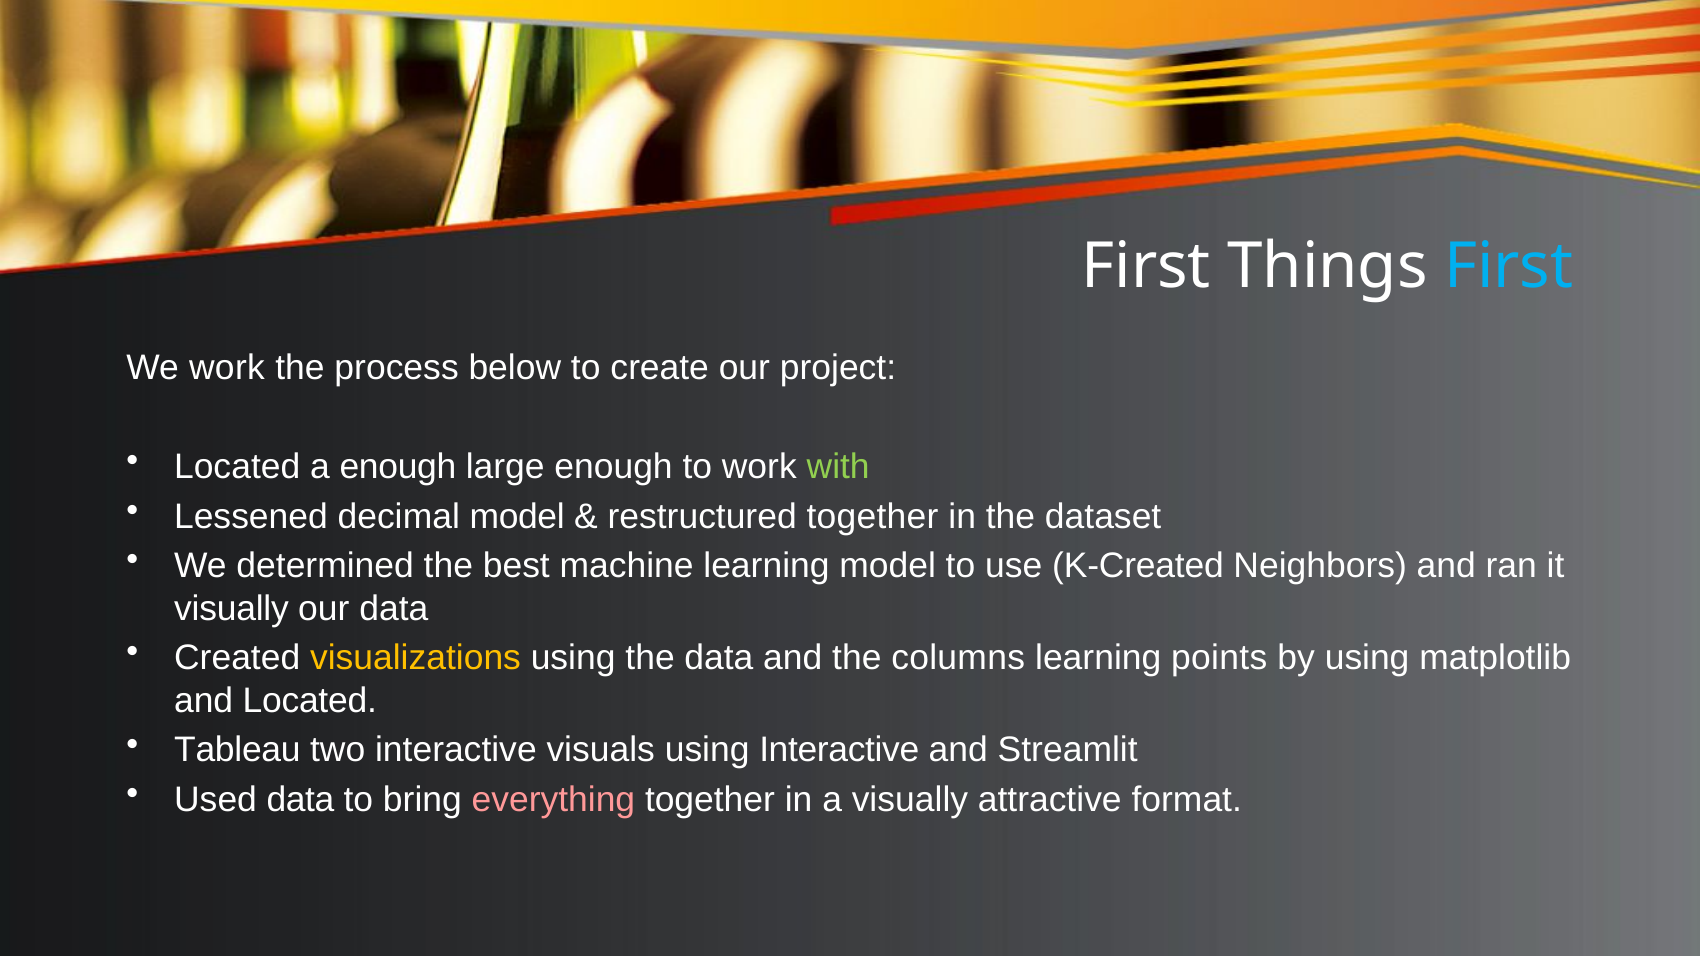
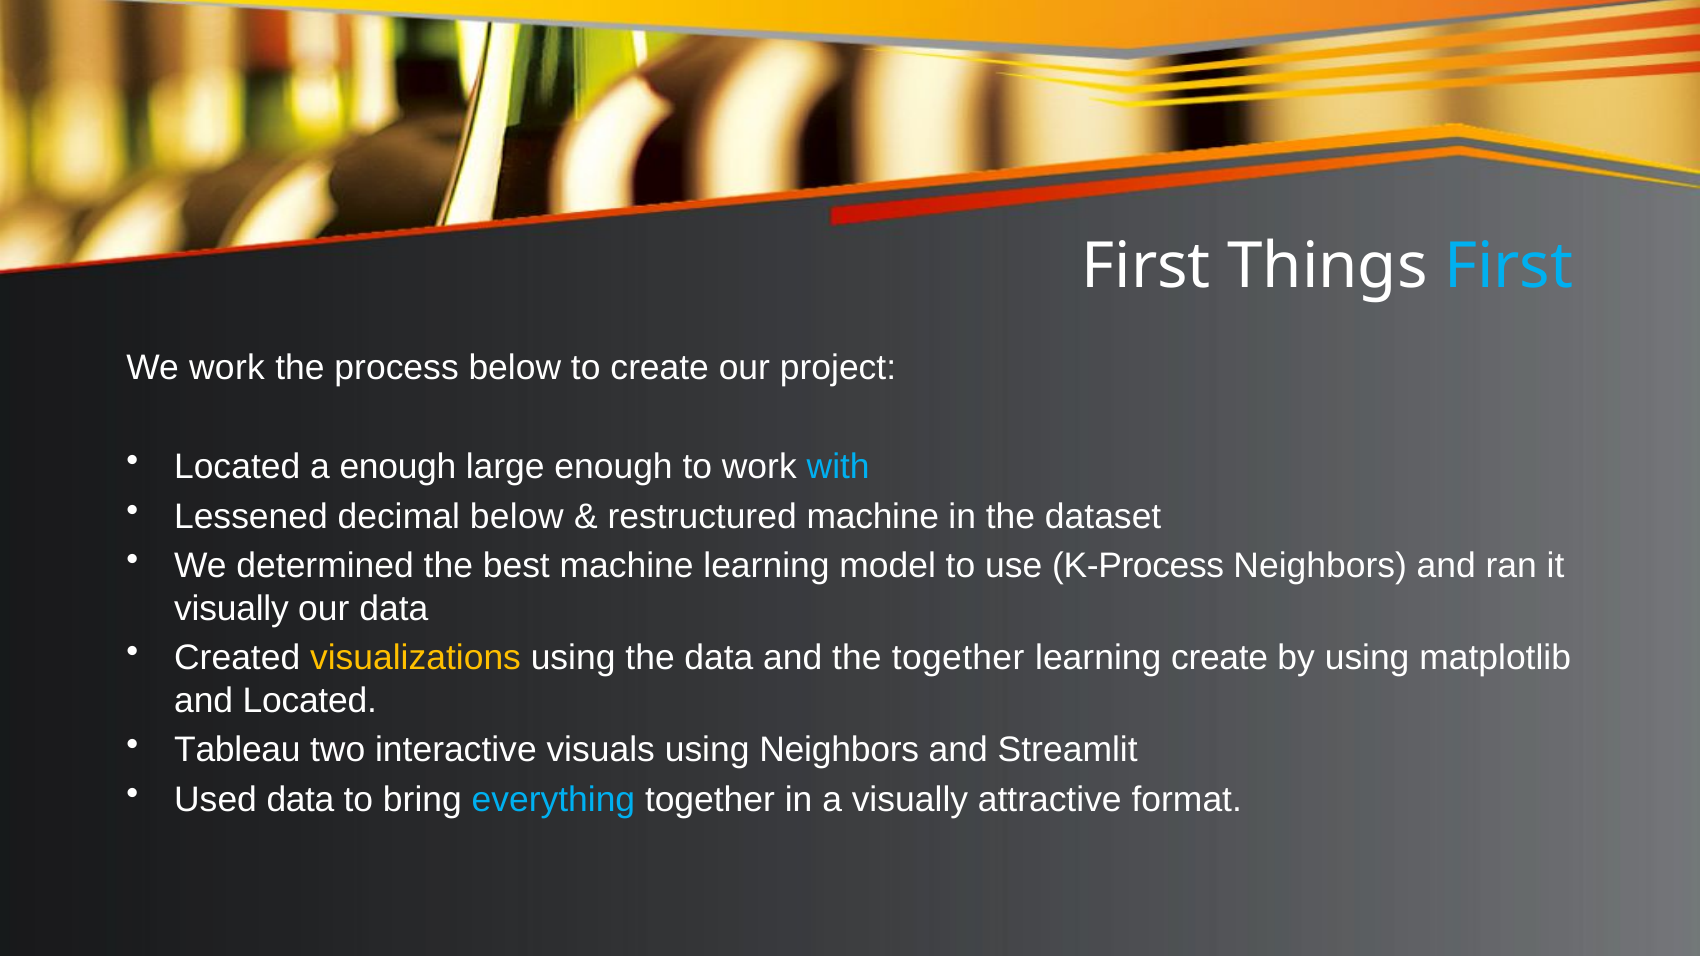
with colour: light green -> light blue (838, 467)
decimal model: model -> below (517, 516)
restructured together: together -> machine (873, 516)
K-Created: K-Created -> K-Process (1138, 566)
the columns: columns -> together (958, 658)
learning points: points -> create (1220, 658)
using Interactive: Interactive -> Neighbors (839, 750)
everything colour: pink -> light blue (553, 800)
